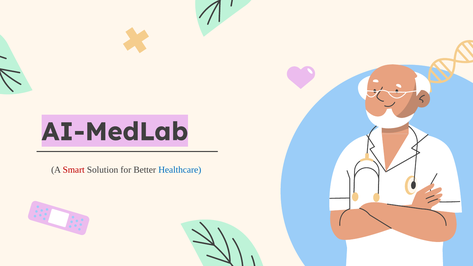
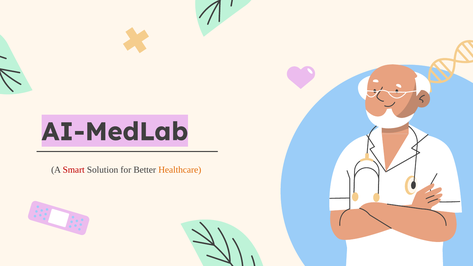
Healthcare colour: blue -> orange (180, 170)
